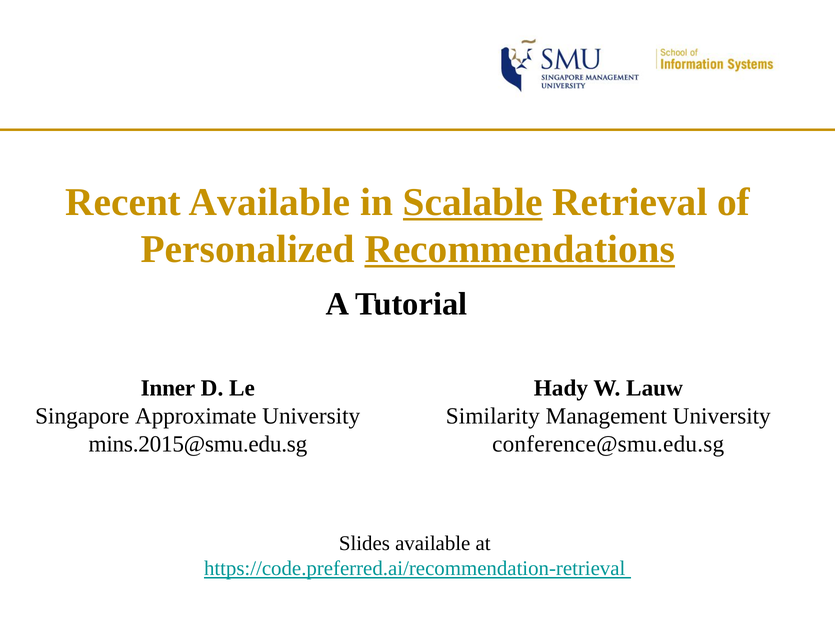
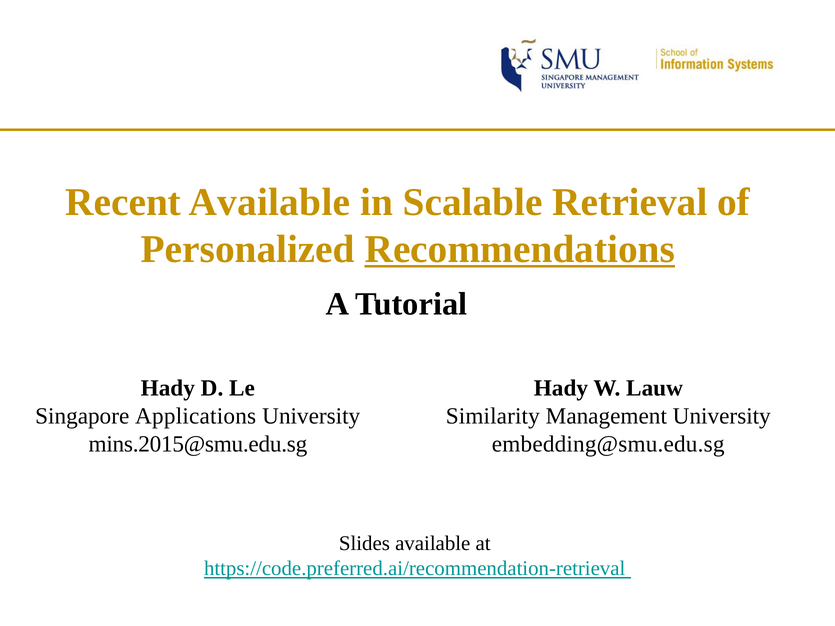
Scalable underline: present -> none (473, 202)
Inner: Inner -> Hady (168, 388)
Approximate: Approximate -> Applications (196, 416)
conference@smu.edu.sg: conference@smu.edu.sg -> embedding@smu.edu.sg (608, 444)
